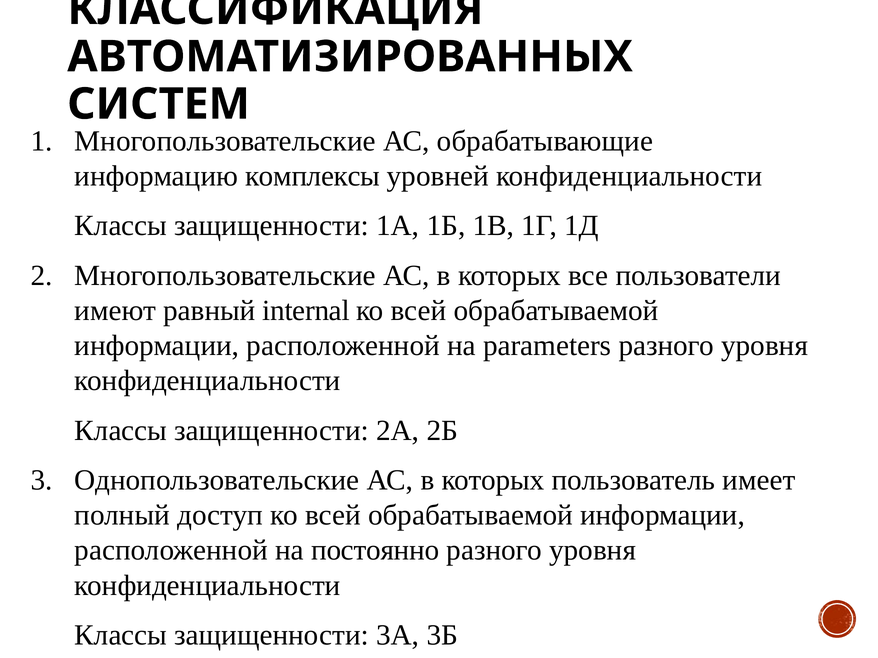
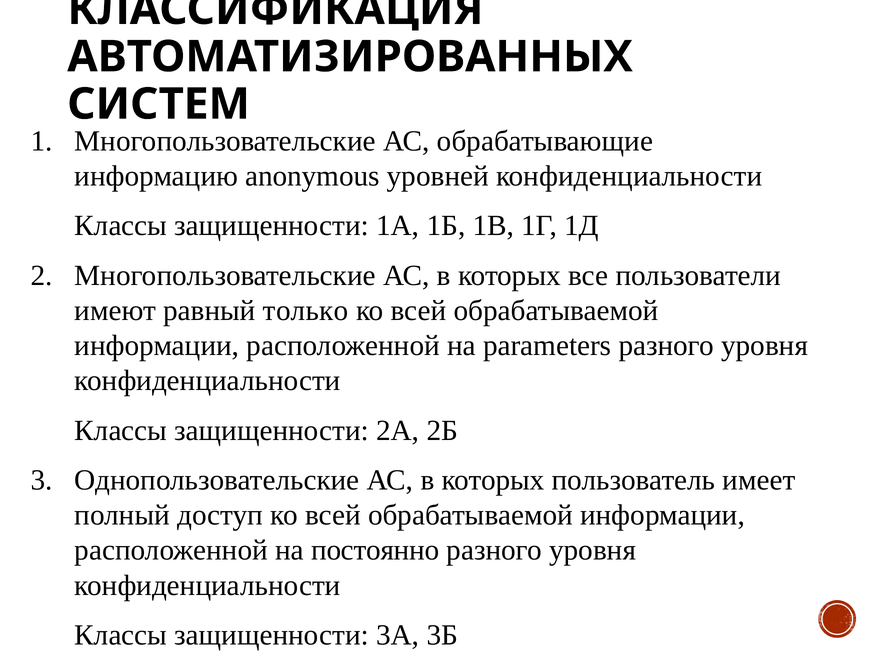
комплексы: комплексы -> anonymous (312, 176)
internal: internal -> только (306, 311)
